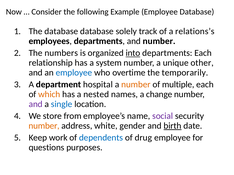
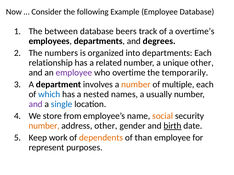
The database: database -> between (61, 31)
solely: solely -> beers (126, 31)
relations’s: relations’s -> overtime’s (195, 31)
and number: number -> degrees (159, 41)
into underline: present -> none (133, 53)
system: system -> related (109, 63)
employee colour: blue -> purple (74, 73)
hospital: hospital -> involves (98, 85)
which colour: orange -> blue (49, 95)
change: change -> usually (159, 95)
social colour: purple -> orange (163, 116)
address white: white -> other (106, 126)
dependents colour: blue -> orange (101, 138)
drug: drug -> than (143, 138)
questions: questions -> represent (47, 148)
